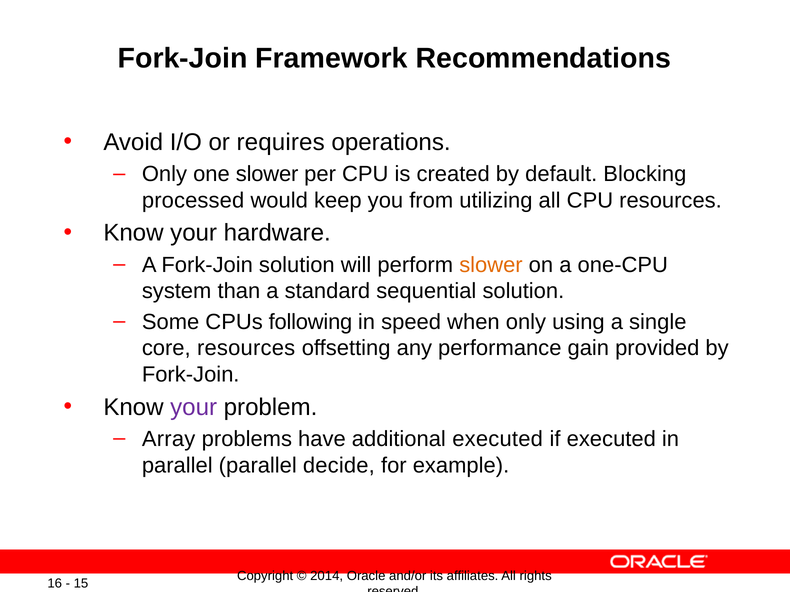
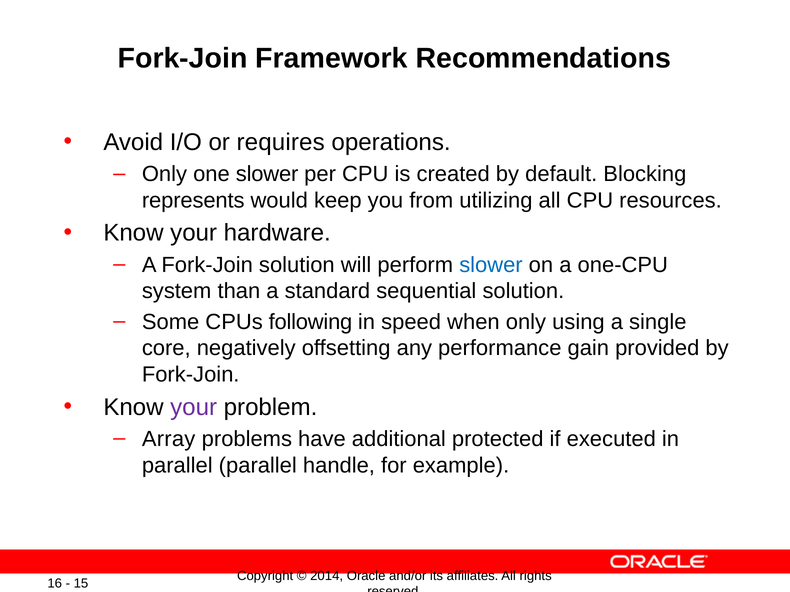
processed: processed -> represents (193, 201)
slower colour: orange -> blue (491, 265)
core resources: resources -> negatively (246, 349)
additional executed: executed -> protected (498, 439)
decide: decide -> handle (339, 466)
